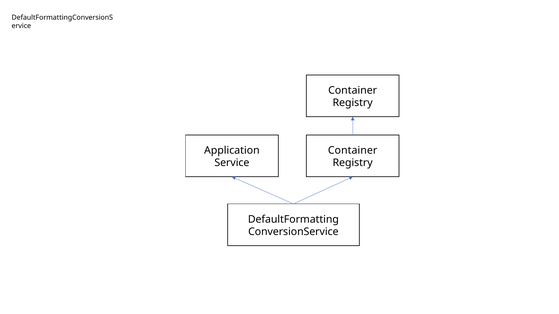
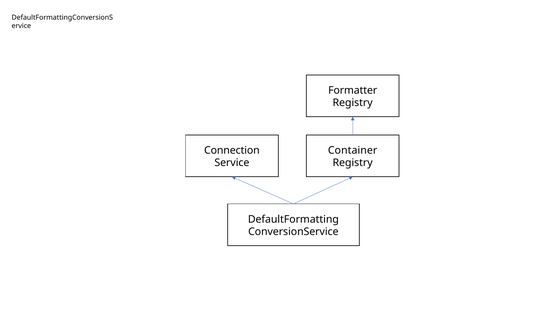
Container: Container -> Formatter (353, 90)
Application: Application -> Connection (232, 151)
